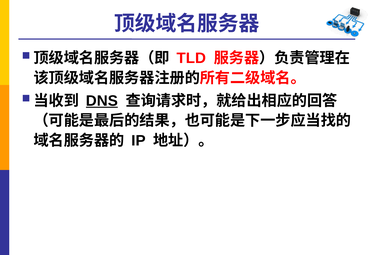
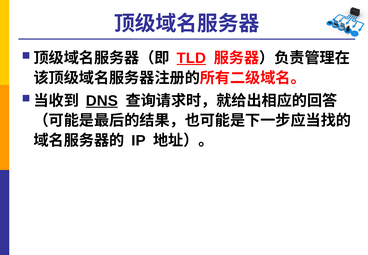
TLD underline: none -> present (191, 58)
